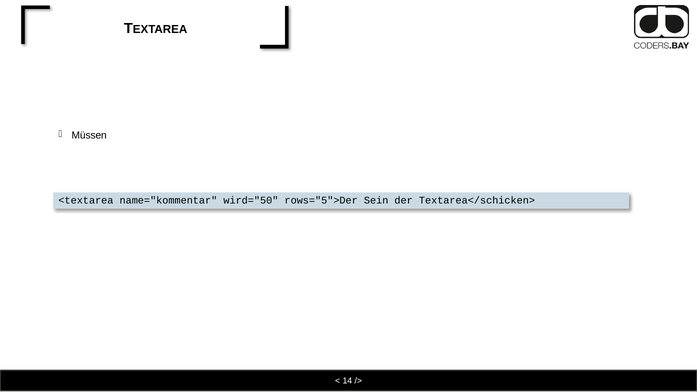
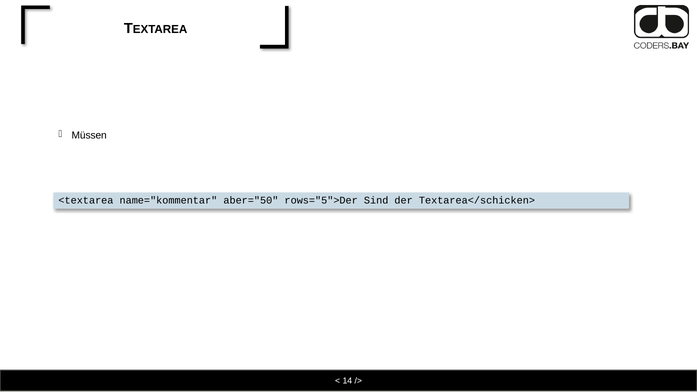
wird="50: wird="50 -> aber="50 (251, 201)
Sein: Sein -> Sind (376, 201)
